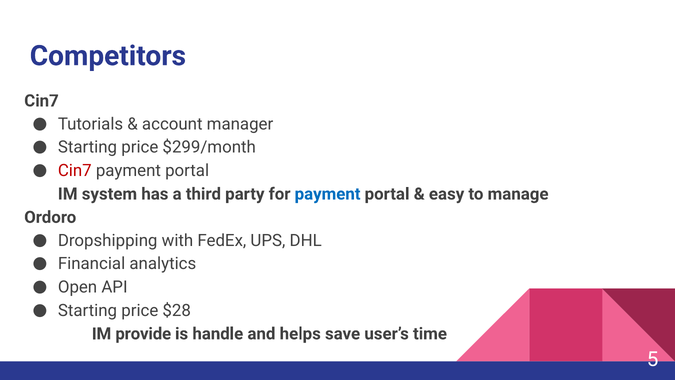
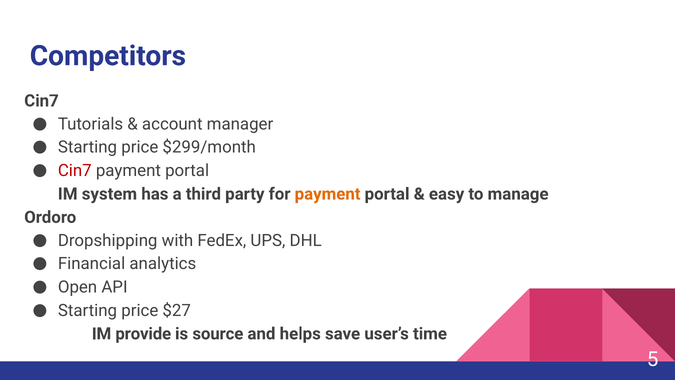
payment colour: blue -> orange (328, 194)
$28: $28 -> $27 (177, 310)
handle: handle -> source (218, 334)
